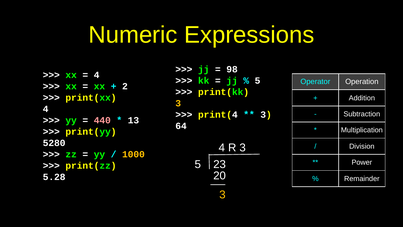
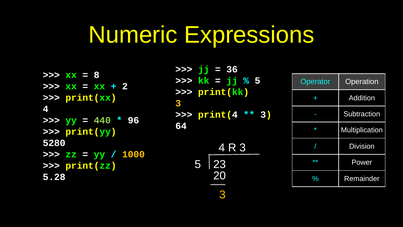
98: 98 -> 36 (232, 69)
4: 4 -> 8 (97, 75)
440 colour: pink -> light green (102, 120)
13: 13 -> 96 (133, 120)
